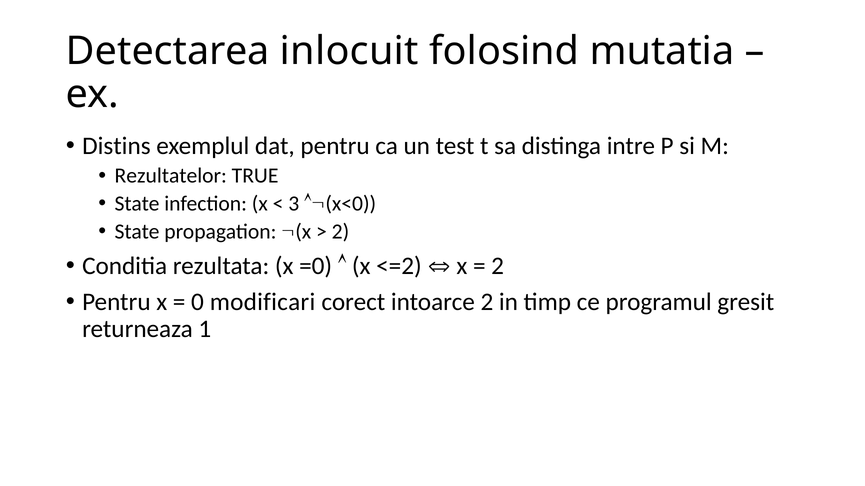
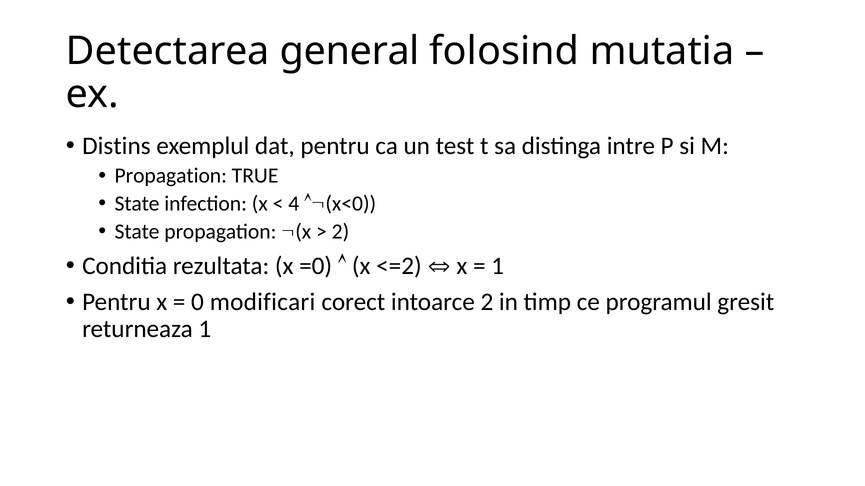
inlocuit: inlocuit -> general (350, 51)
Rezultatelor: Rezultatelor -> Propagation (171, 176)
3: 3 -> 4 (294, 204)
2: 2 -> 1 (498, 266)
